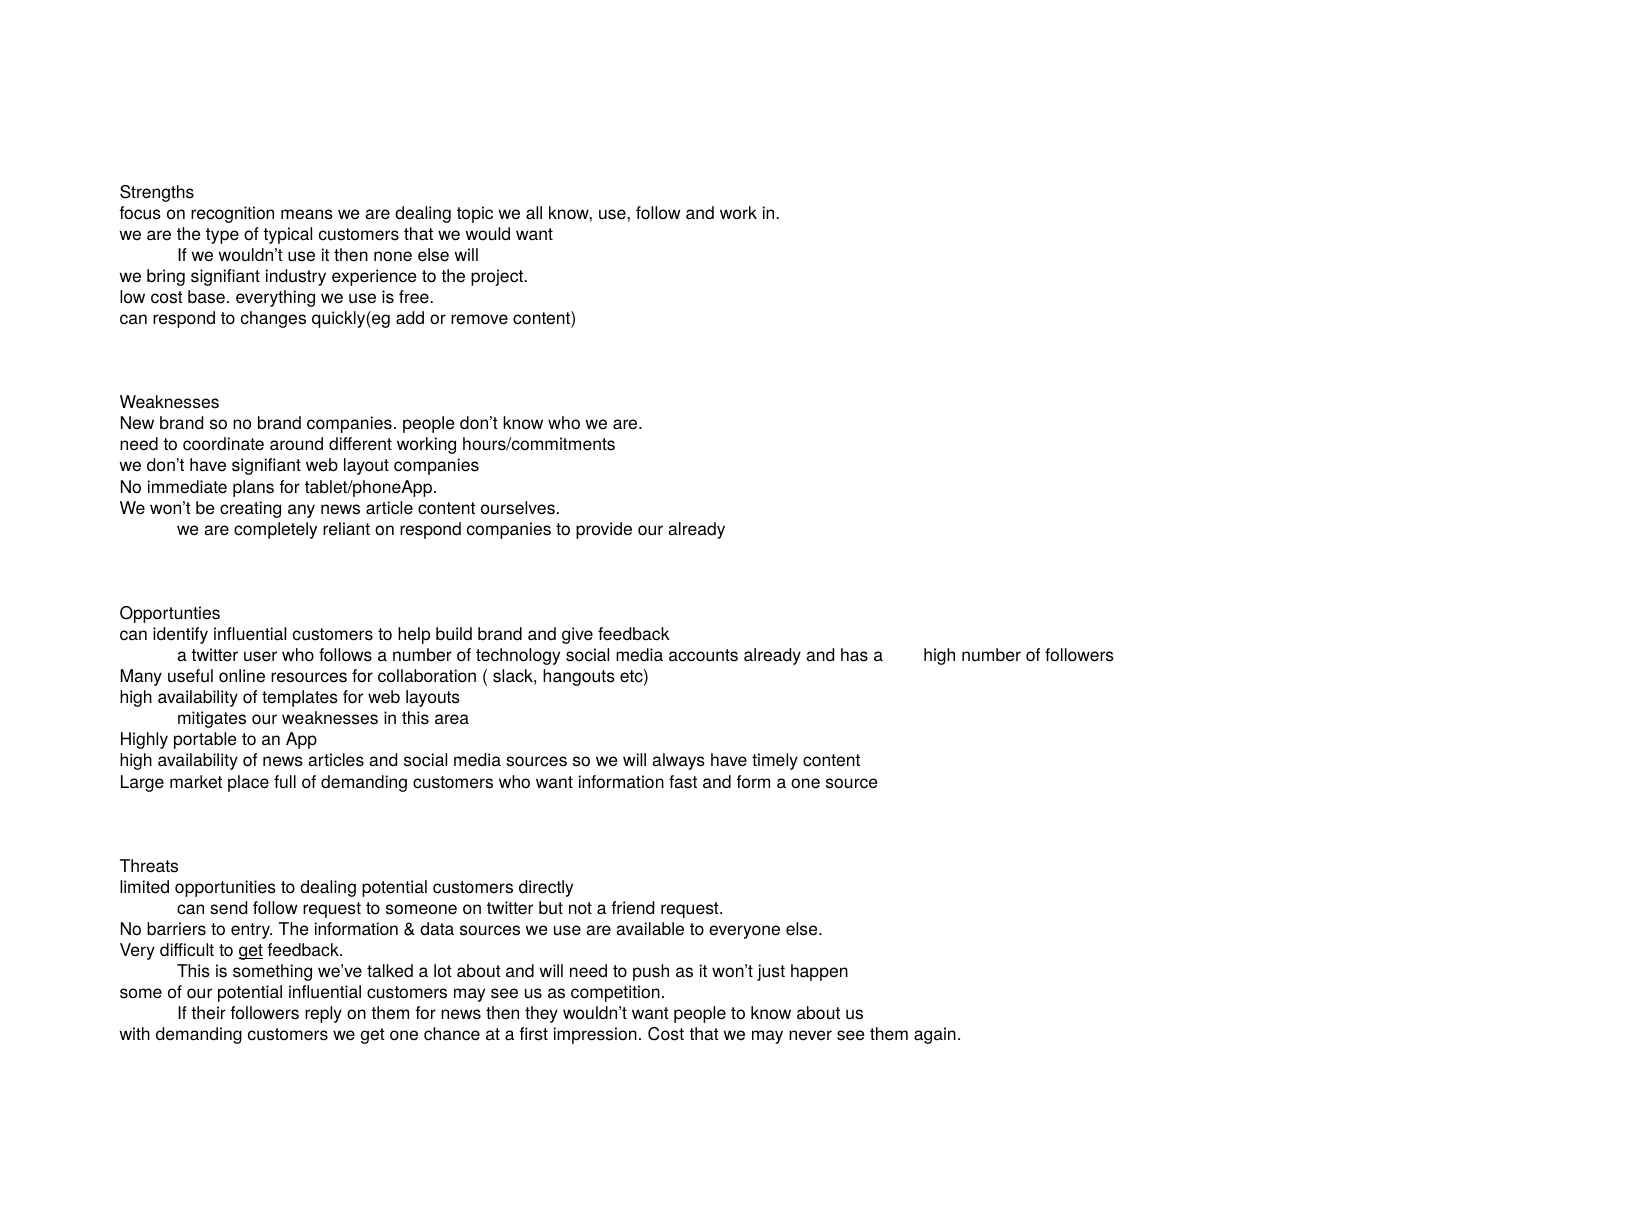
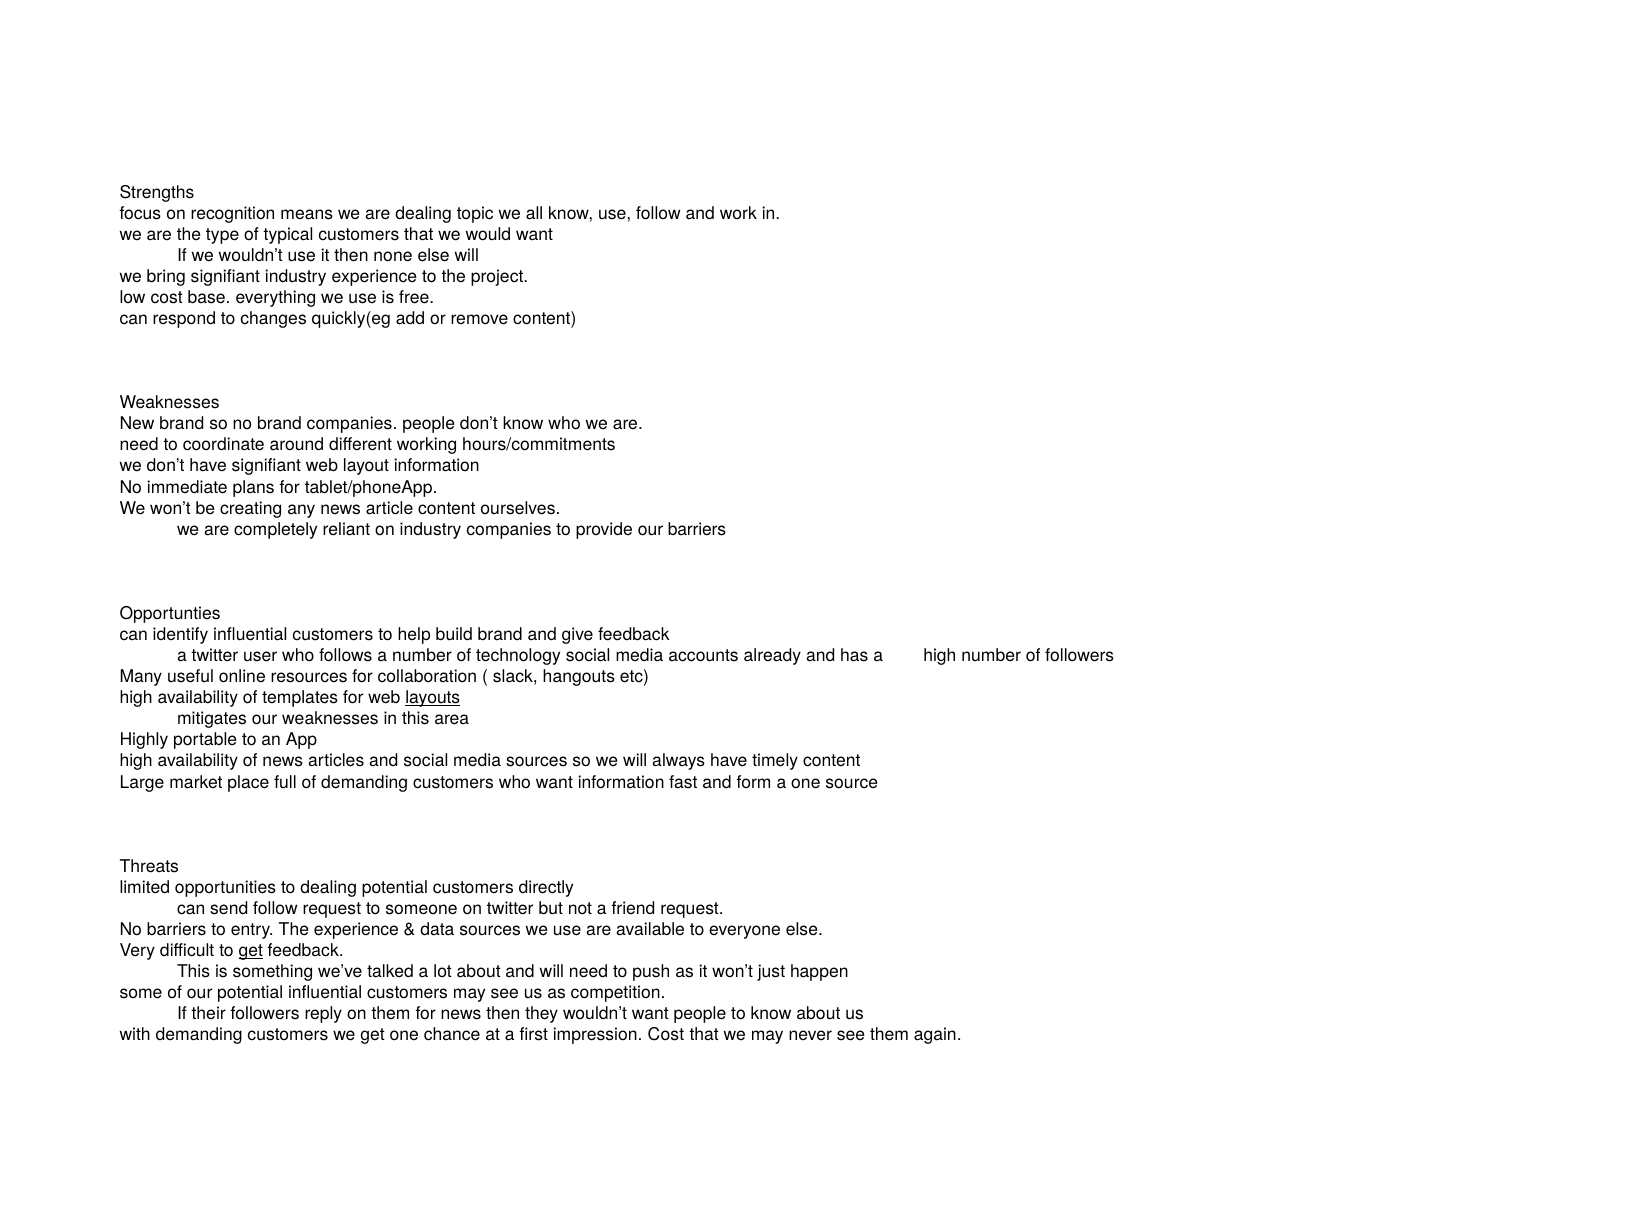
layout companies: companies -> information (437, 466)
on respond: respond -> industry (431, 529)
our already: already -> barriers (697, 529)
layouts underline: none -> present (433, 698)
The information: information -> experience (356, 930)
